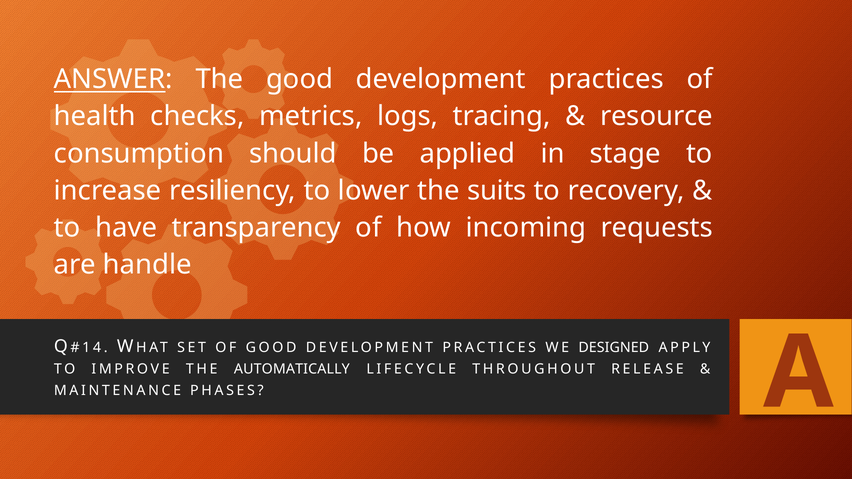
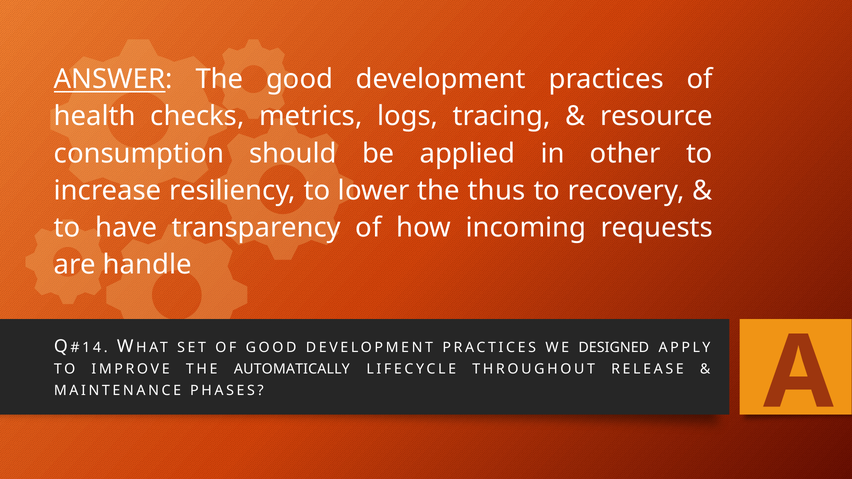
stage: stage -> other (625, 154)
suits: suits -> thus (497, 191)
